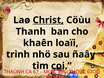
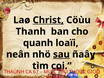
khaên: khaên -> quanh (38, 43)
trình: trình -> neân (18, 54)
sau underline: none -> present (61, 54)
